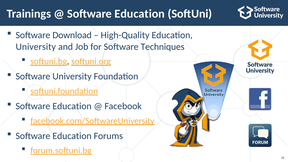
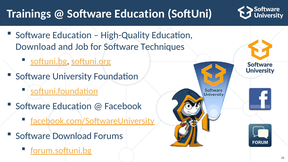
Download: Download -> Education (72, 35)
University: University -> Download (36, 47)
Education: Education -> Download (72, 136)
